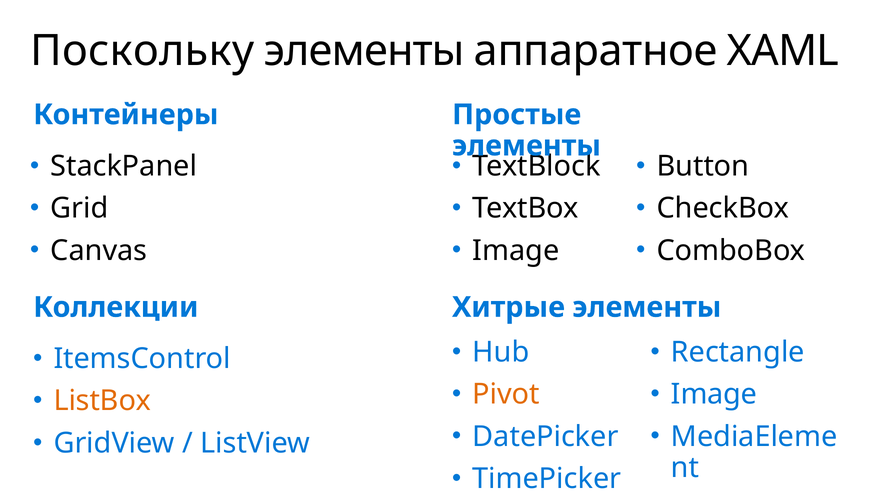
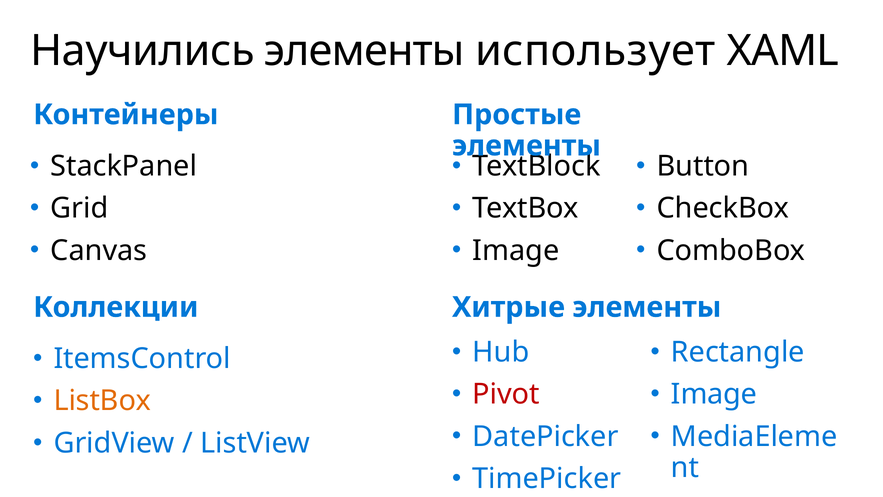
Поскольку: Поскольку -> Научились (143, 51)
аппаратное: аппаратное -> использует (595, 51)
Pivot colour: orange -> red (506, 394)
